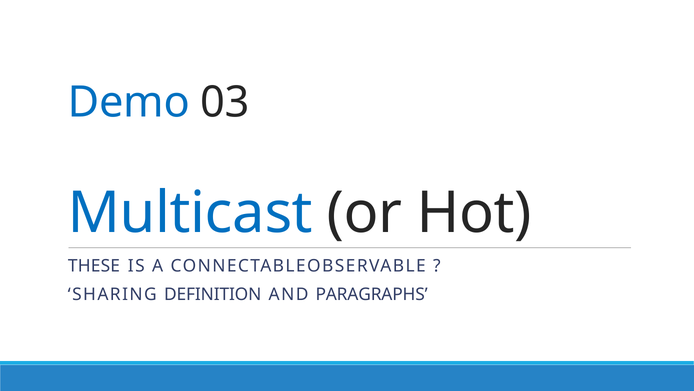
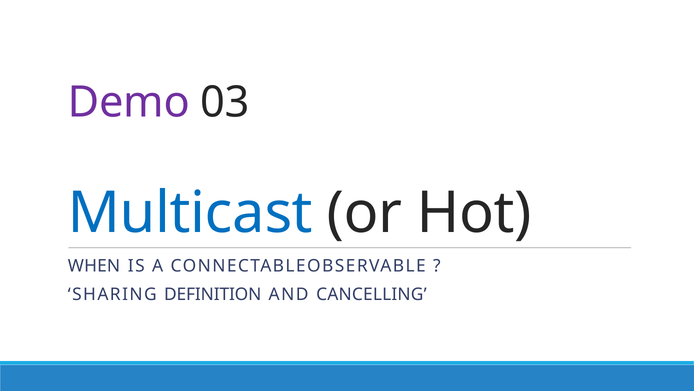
Demo colour: blue -> purple (129, 102)
THESE: THESE -> WHEN (94, 265)
PARAGRAPHS: PARAGRAPHS -> CANCELLING (371, 294)
